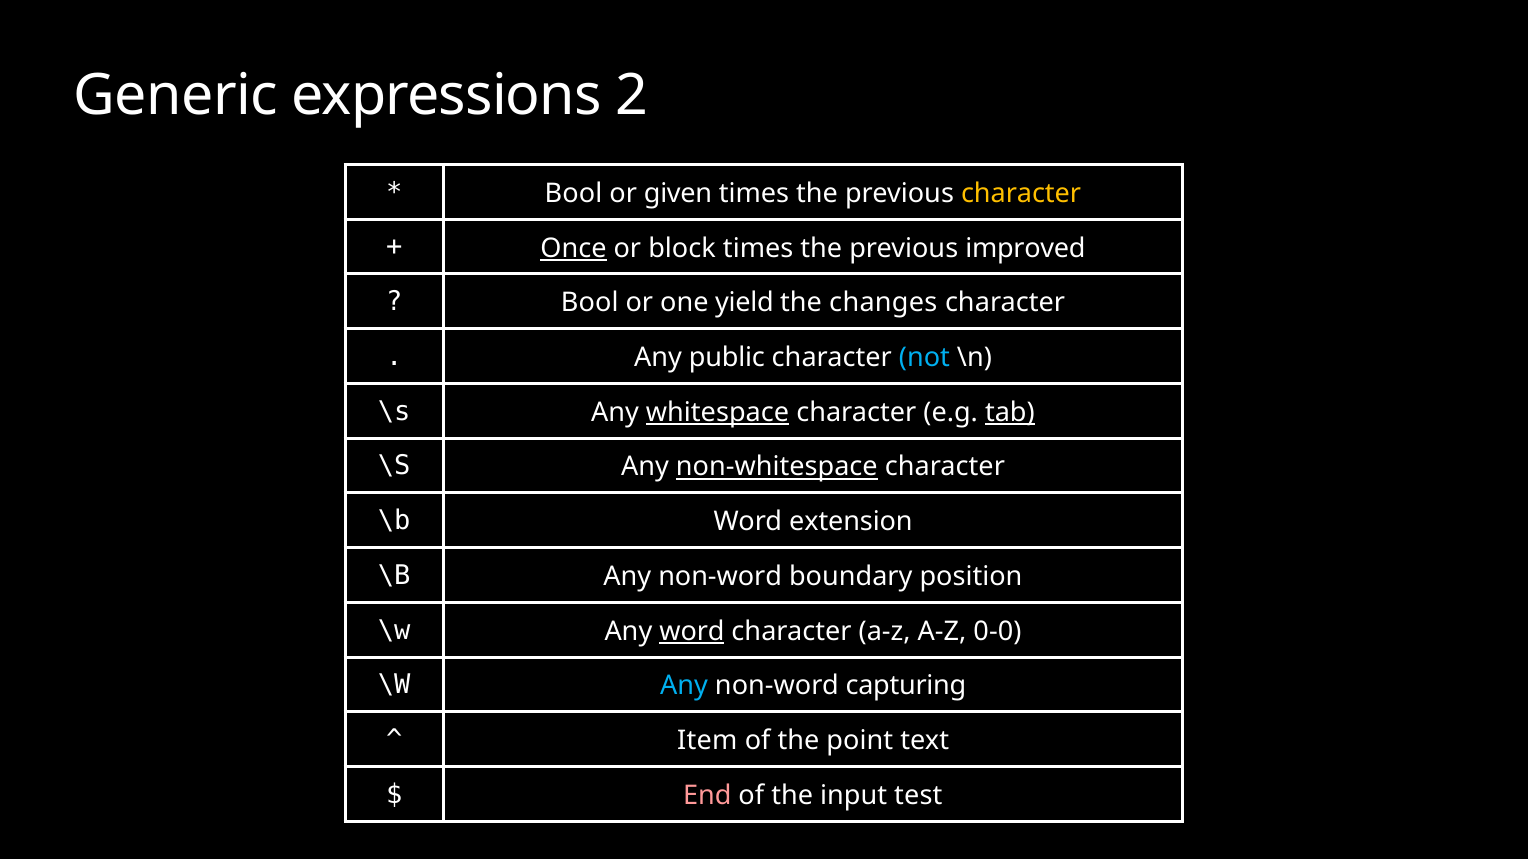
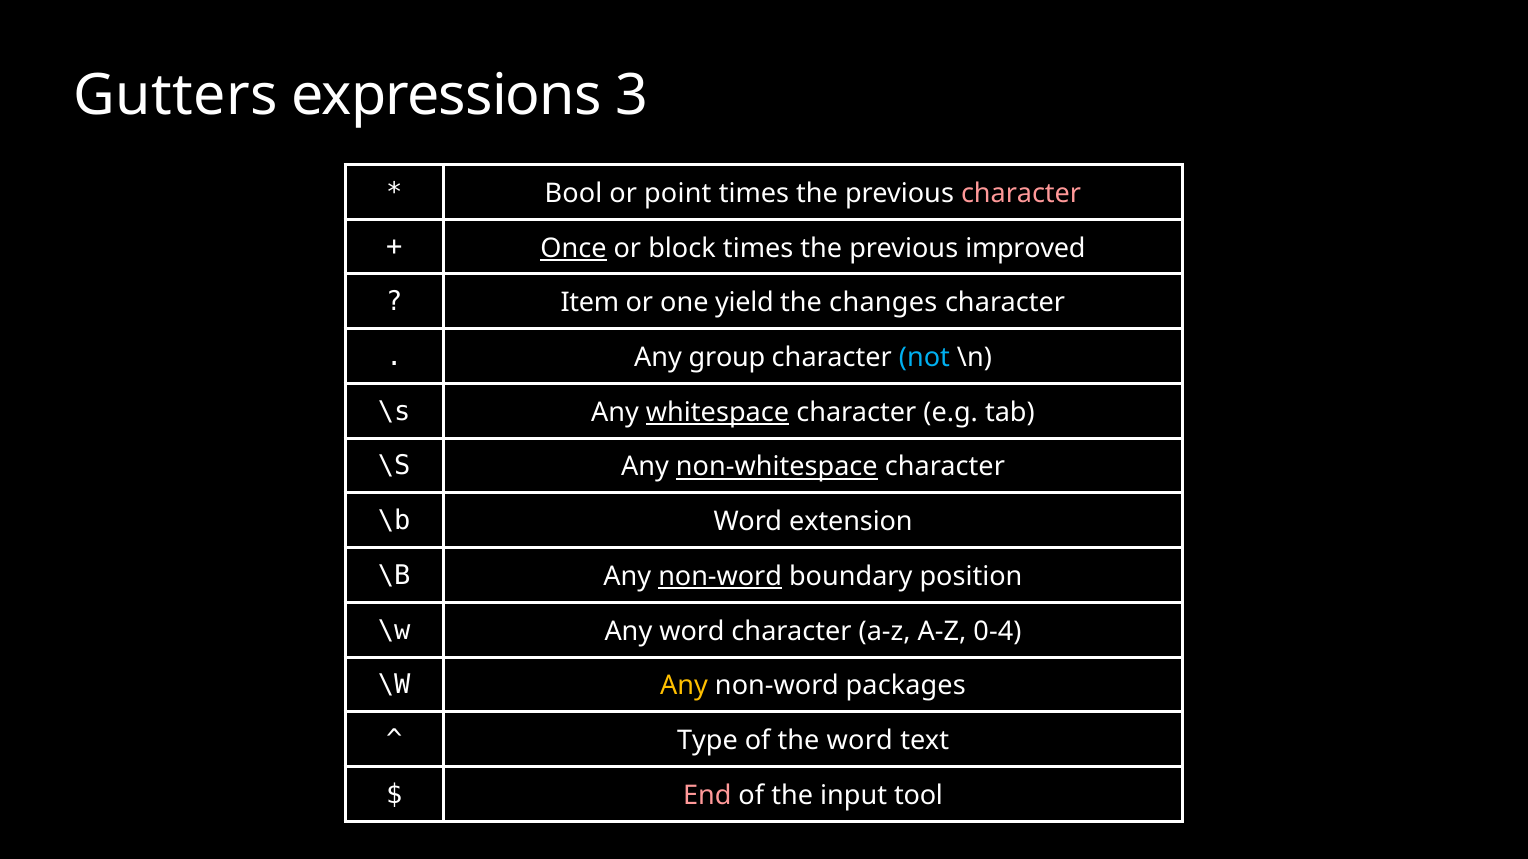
Generic: Generic -> Gutters (176, 96)
2: 2 -> 3 (632, 96)
given: given -> point (678, 193)
character colour: yellow -> pink (1021, 193)
Bool: Bool -> Item (590, 303)
public: public -> group (727, 358)
tab underline: present -> none (1010, 413)
non-word underline: none -> present (720, 577)
word underline: present -> none (692, 632)
0-0: 0-0 -> 0-4 (997, 632)
Any colour: light blue -> yellow (684, 686)
capturing: capturing -> packages (906, 686)
Item: Item -> Type (707, 741)
the point: point -> word (860, 741)
test: test -> tool (919, 796)
